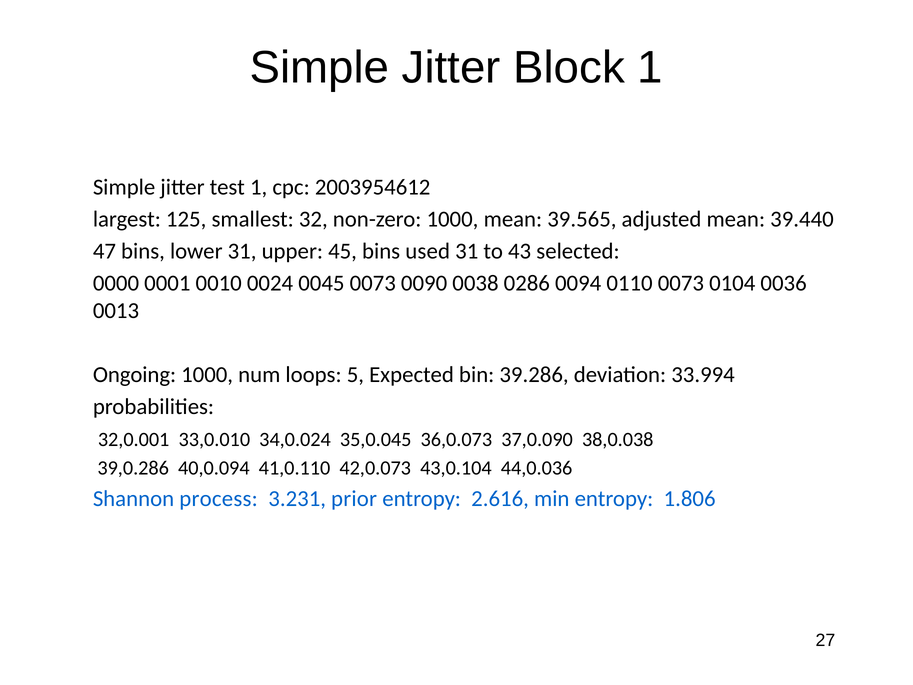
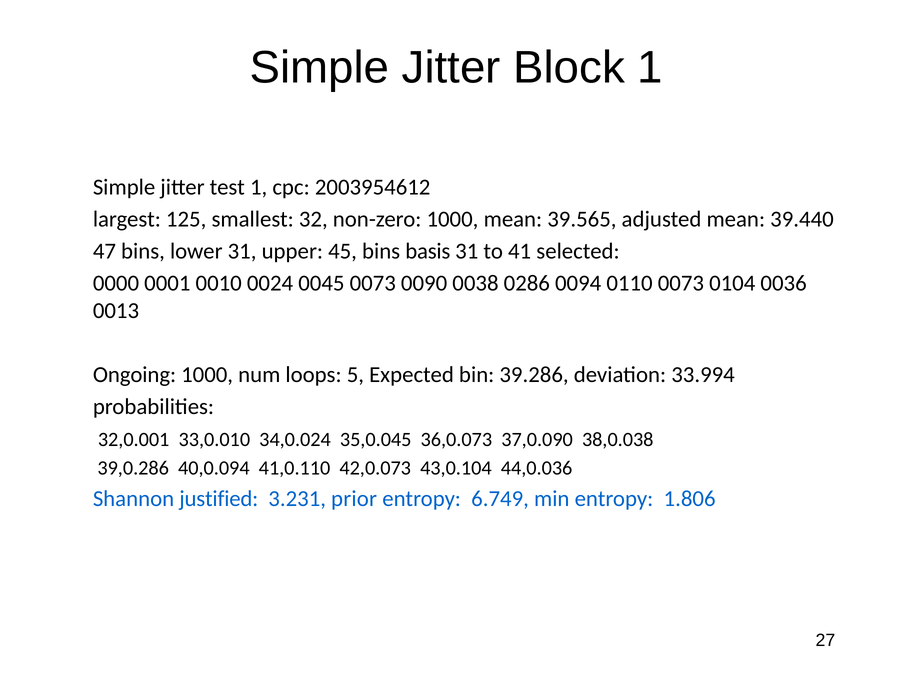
used: used -> basis (428, 251)
43: 43 -> 41 (520, 251)
process: process -> justified (219, 499)
2.616: 2.616 -> 6.749 (500, 499)
